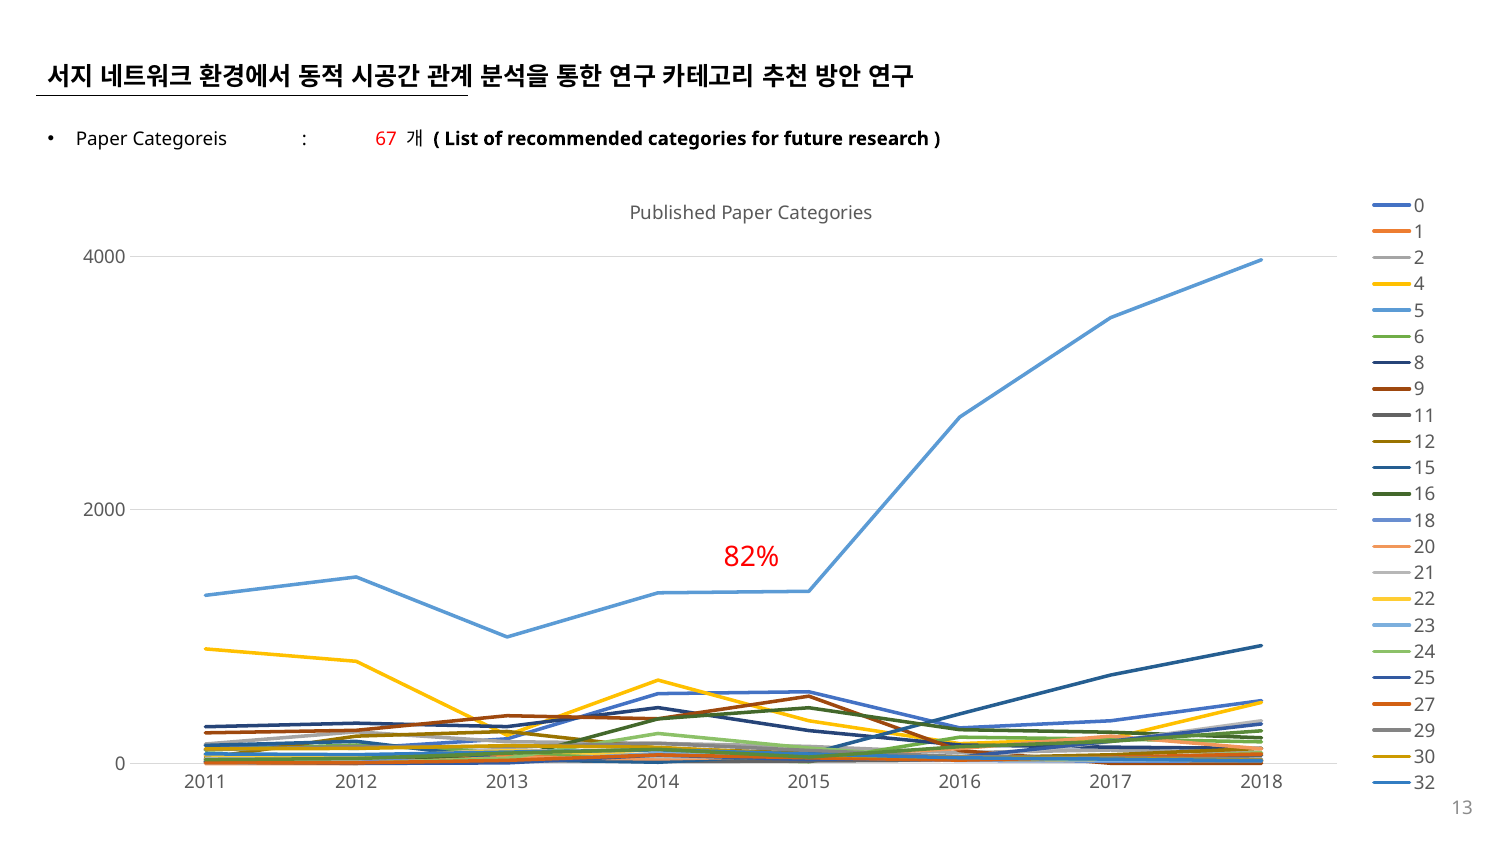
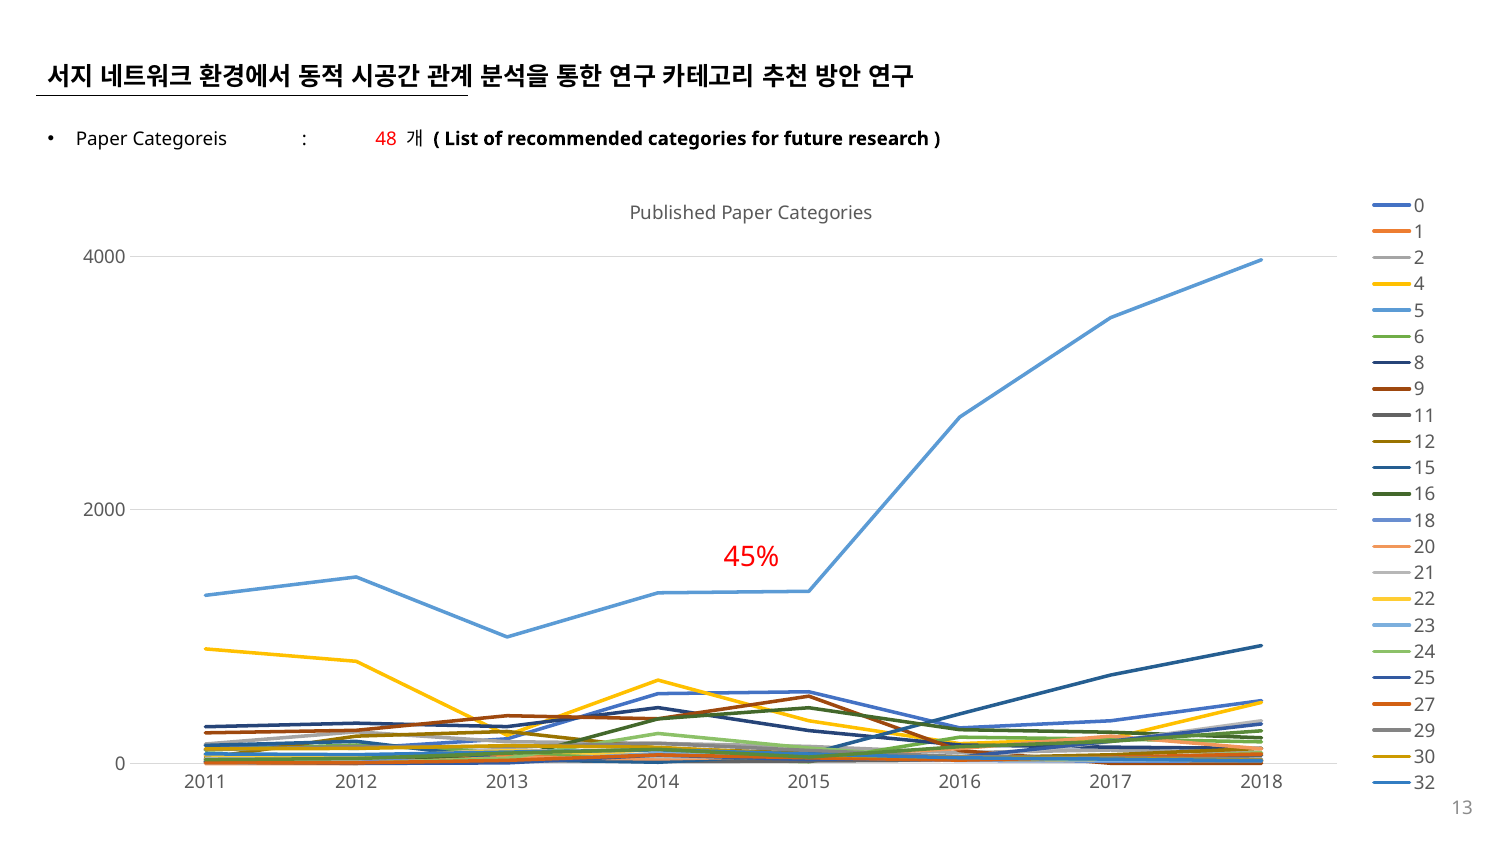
67: 67 -> 48 (386, 139)
82%: 82% -> 45% (752, 557)
